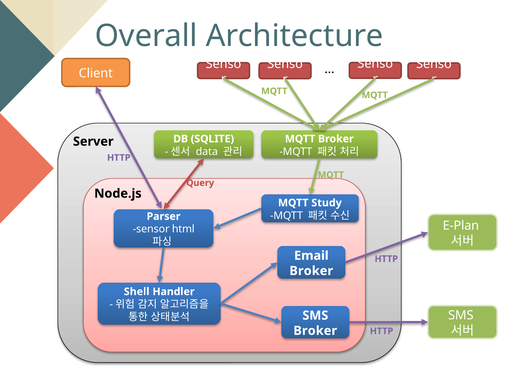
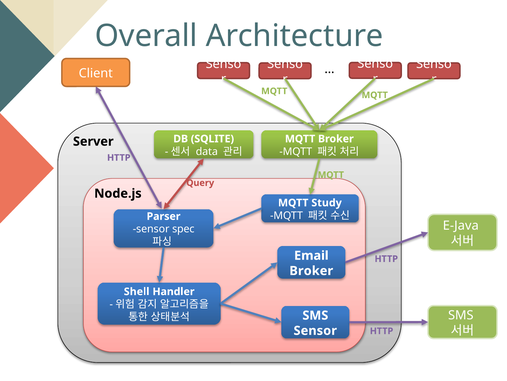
E-Plan: E-Plan -> E-Java (461, 225)
html: html -> spec (183, 229)
Broker: Broker -> Sensor (315, 330)
